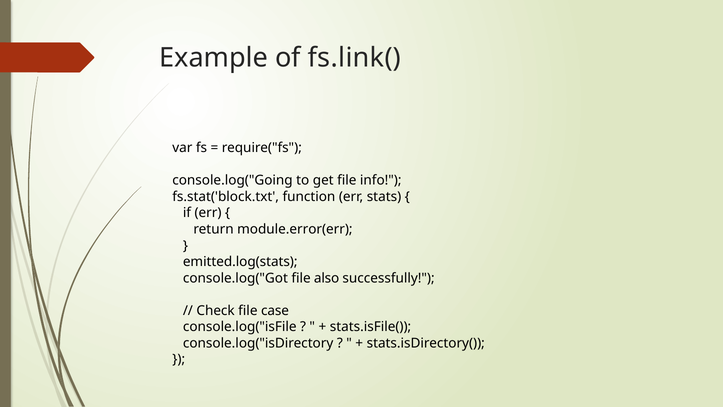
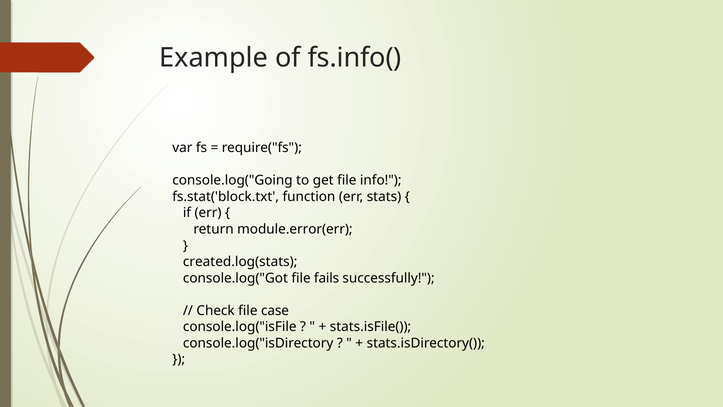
fs.link(: fs.link( -> fs.info( (355, 58)
emitted.log(stats: emitted.log(stats -> created.log(stats (240, 262)
also: also -> fails (327, 278)
